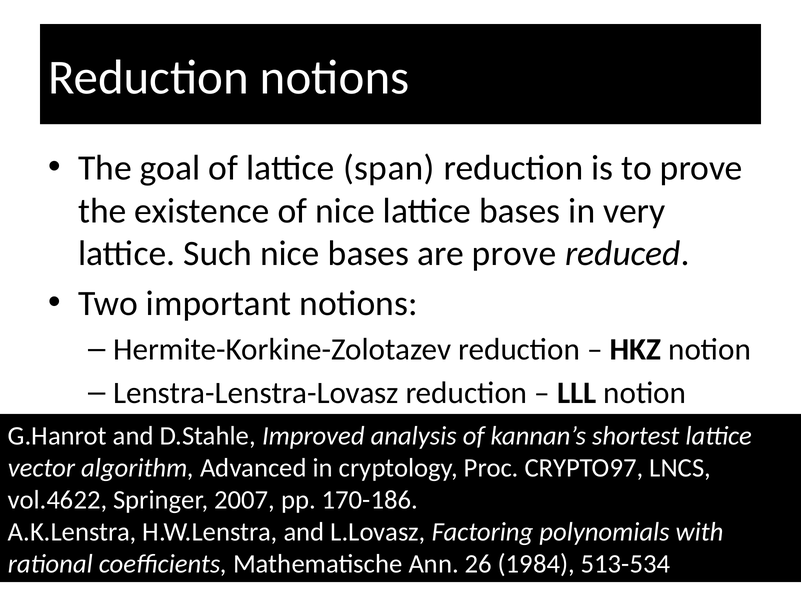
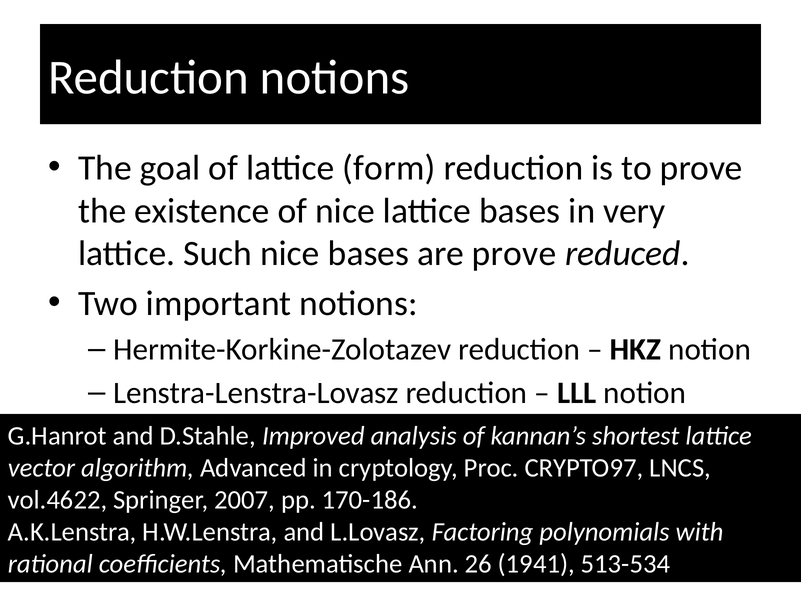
span: span -> form (389, 168)
1984: 1984 -> 1941 (536, 564)
